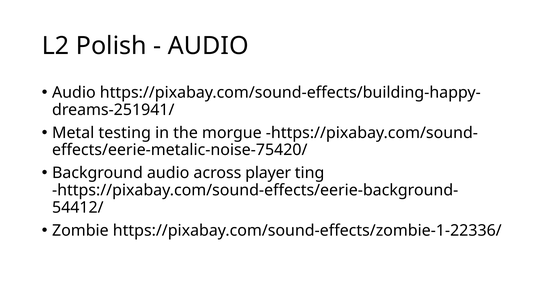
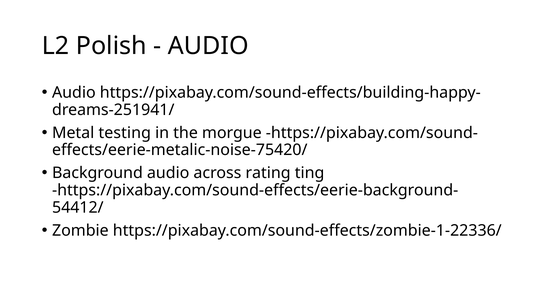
player: player -> rating (268, 173)
